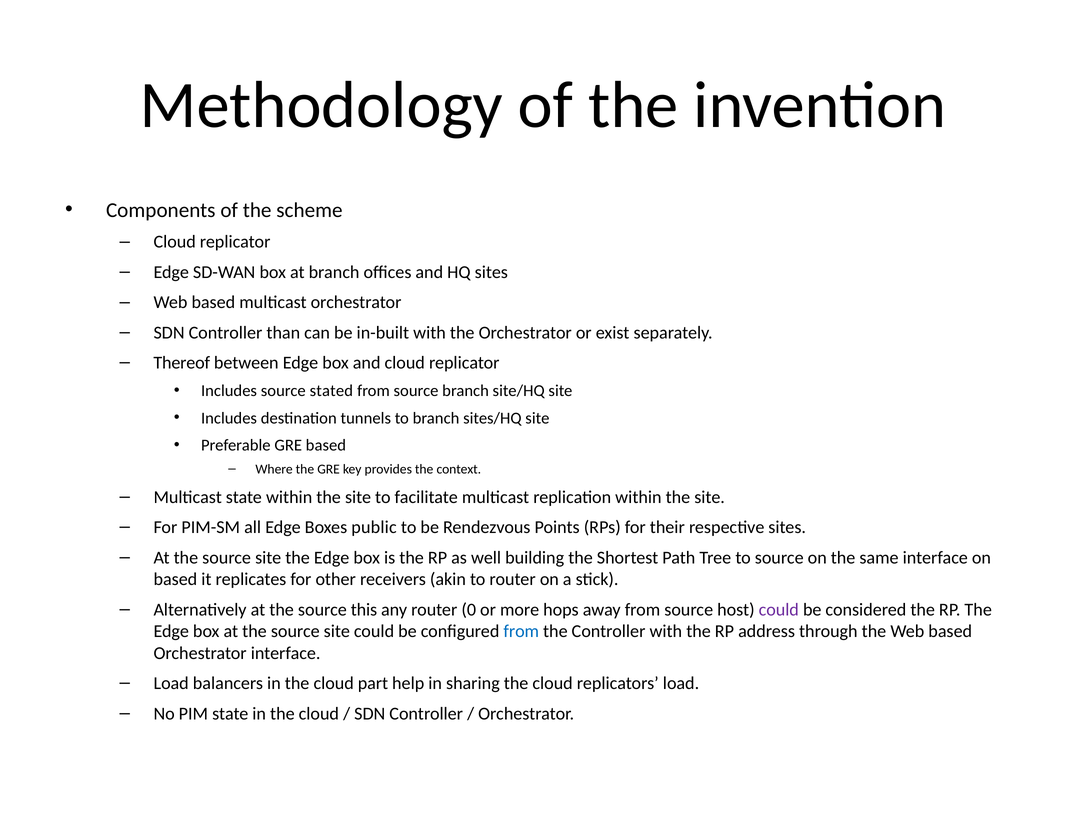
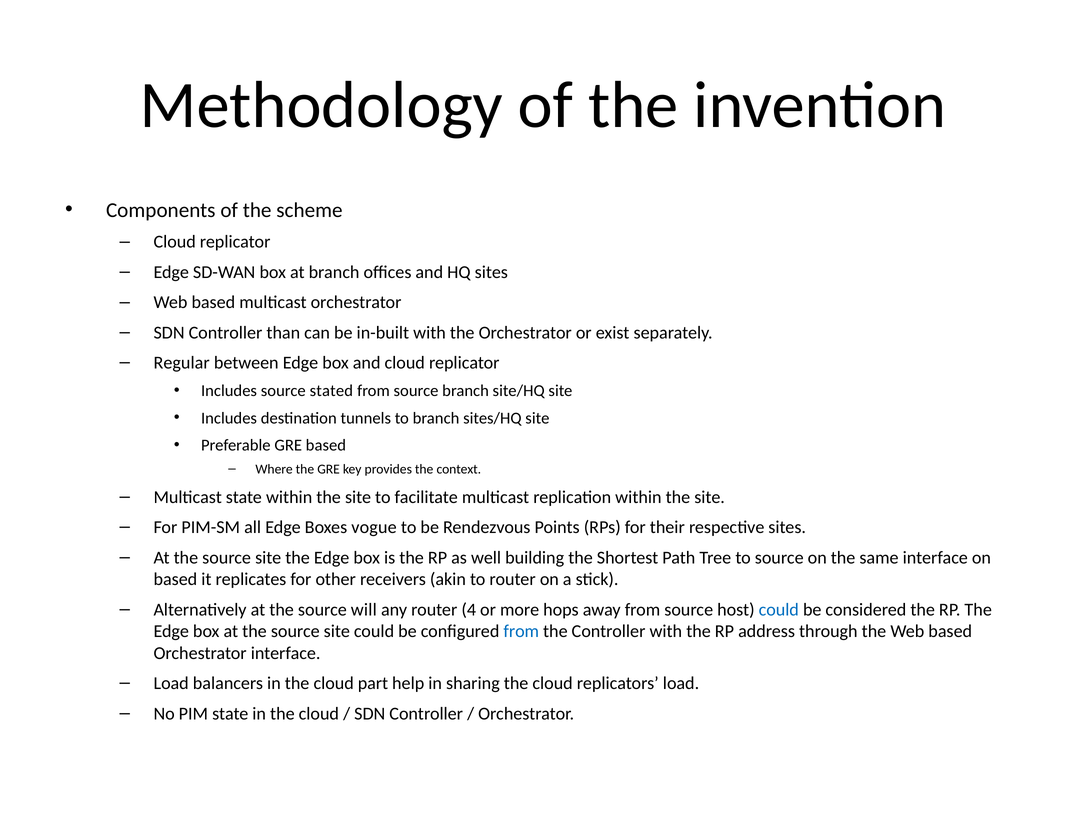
Thereof: Thereof -> Regular (182, 362)
public: public -> vogue (374, 527)
this: this -> will (364, 609)
0: 0 -> 4 (469, 609)
could colour: purple -> blue (779, 609)
